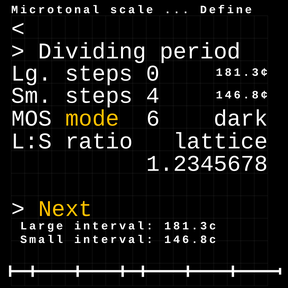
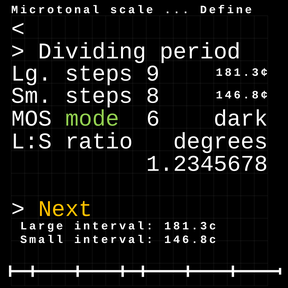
0: 0 -> 9 (153, 73)
4: 4 -> 8 (153, 95)
mode colour: yellow -> light green (92, 118)
lattice: lattice -> degrees (220, 141)
